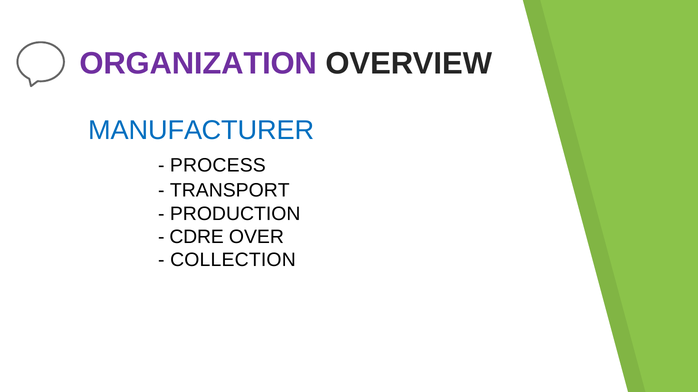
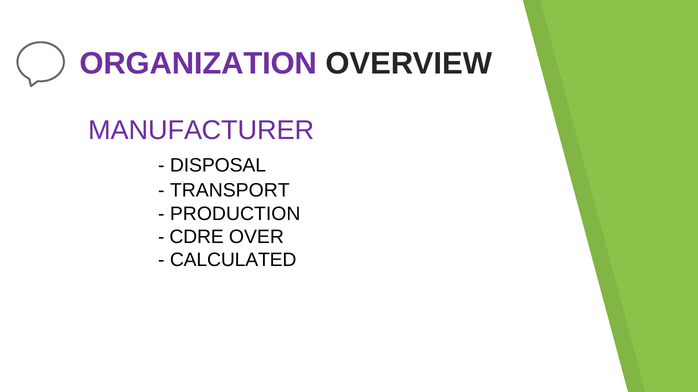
MANUFACTURER colour: blue -> purple (201, 131)
PROCESS: PROCESS -> DISPOSAL (218, 166)
COLLECTION: COLLECTION -> CALCULATED (233, 261)
